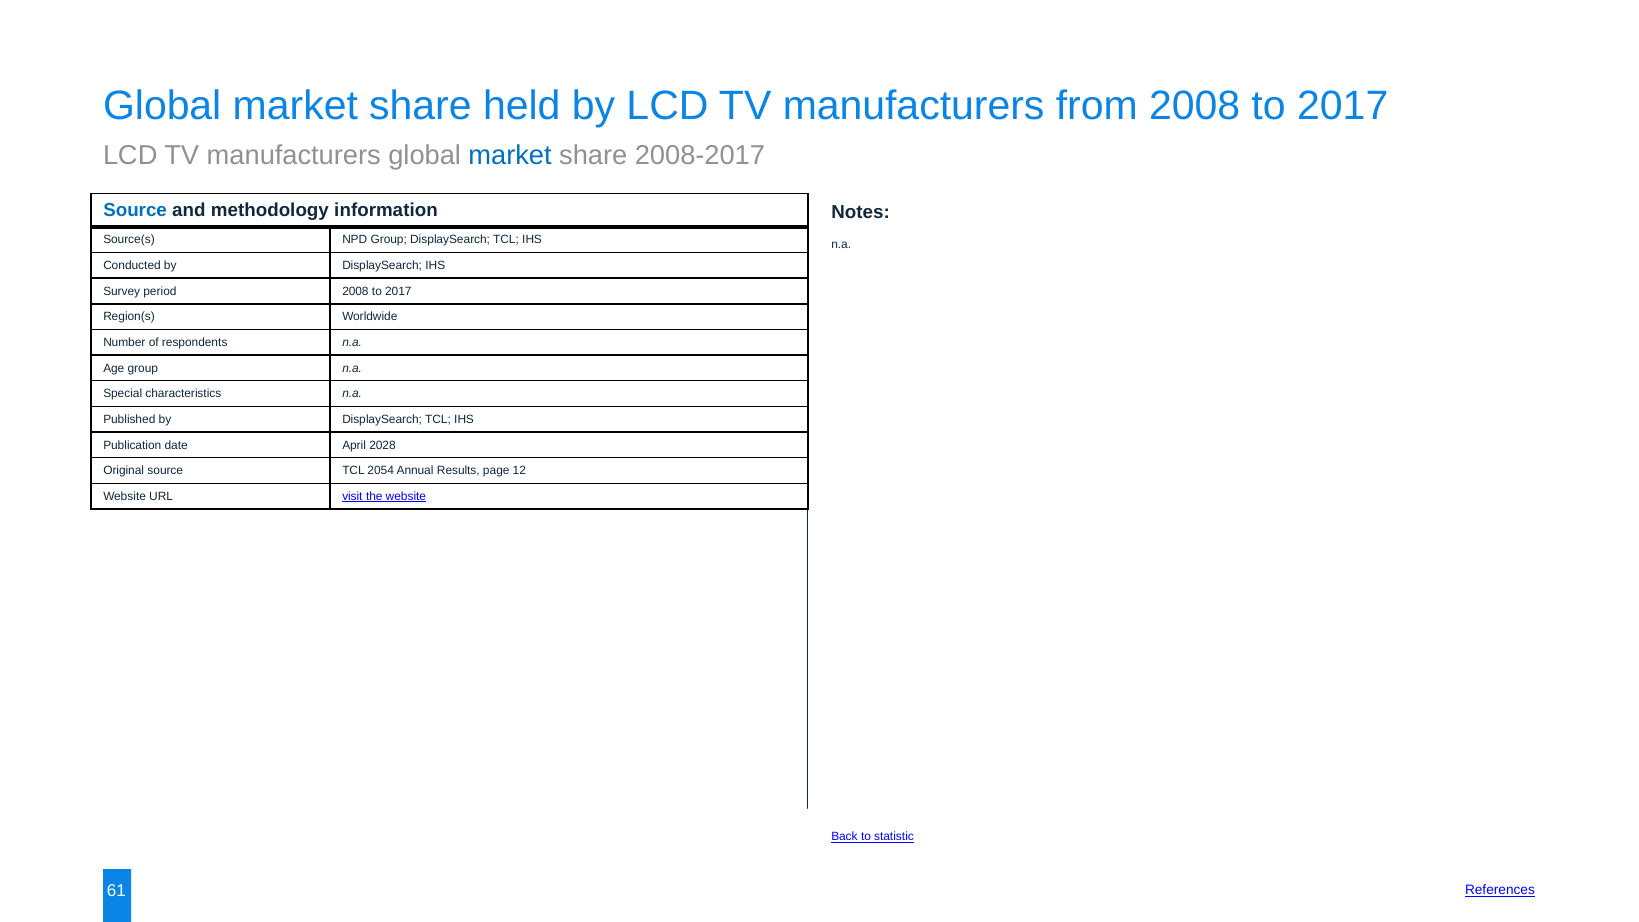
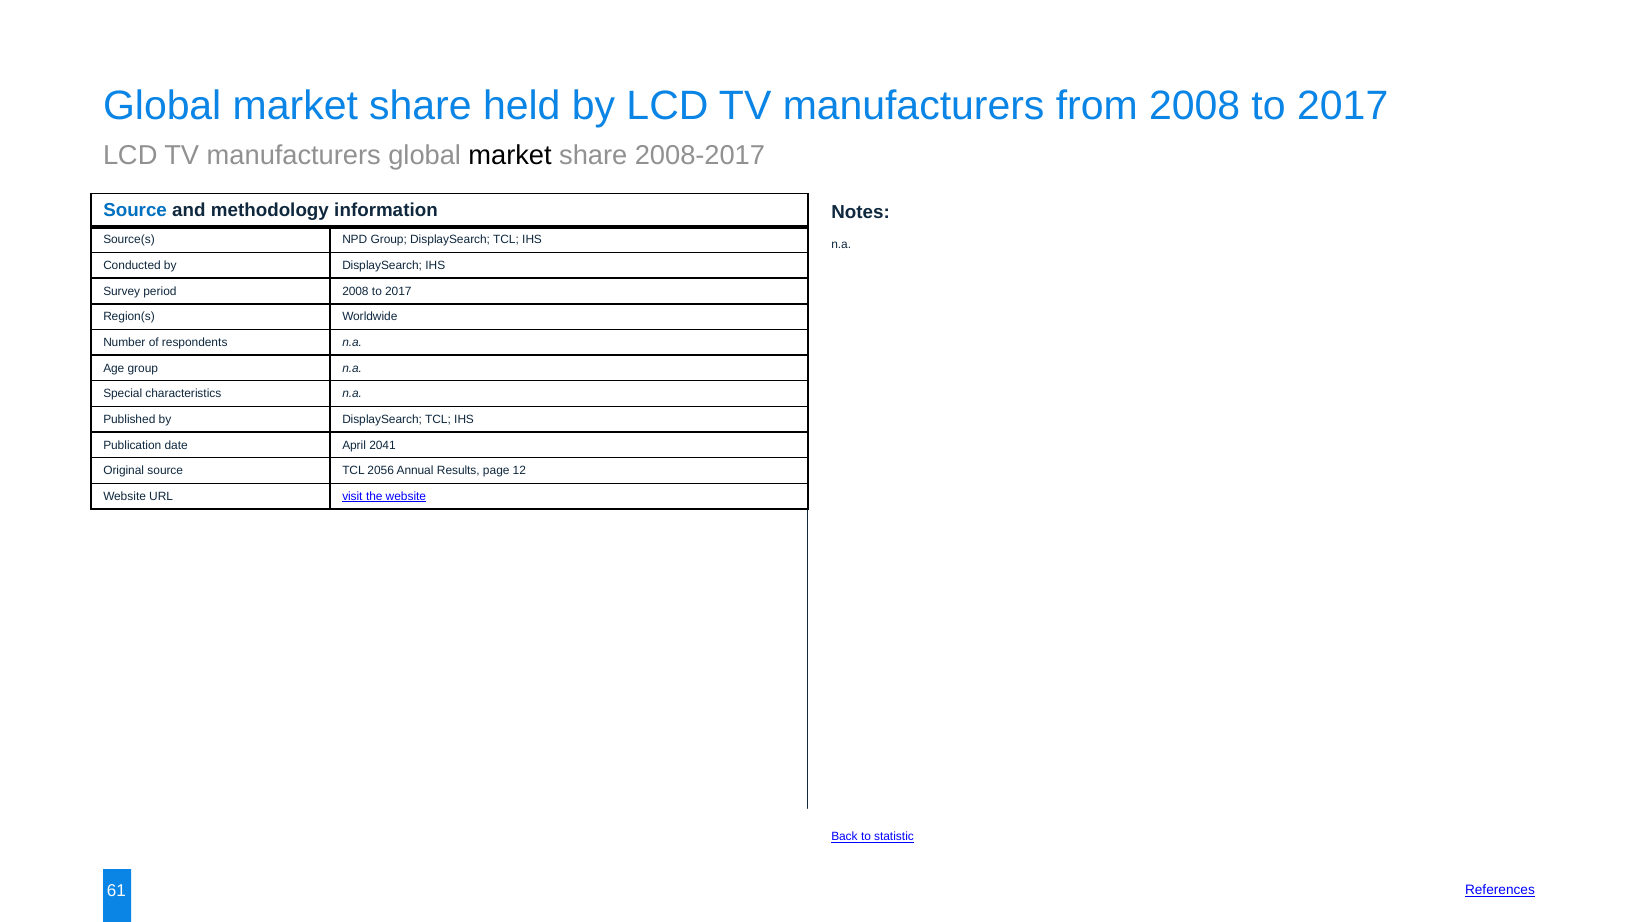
market colour: blue -> black (510, 156)
2028: 2028 -> 2041 (382, 445)
2054: 2054 -> 2056 (381, 471)
